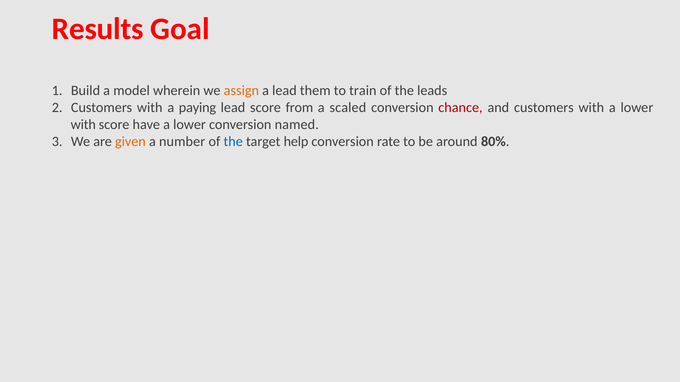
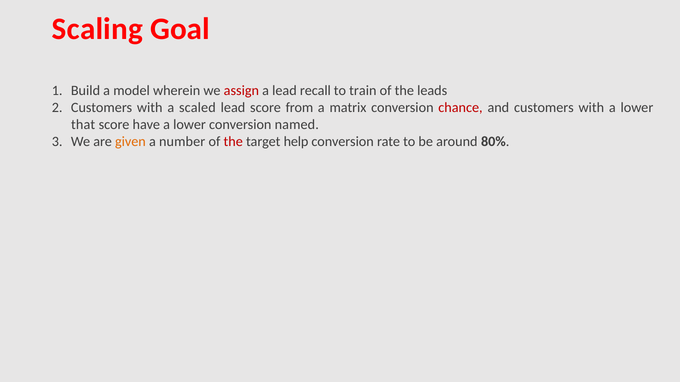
Results: Results -> Scaling (97, 29)
assign colour: orange -> red (241, 91)
them: them -> recall (315, 91)
paying: paying -> scaled (197, 108)
scaled: scaled -> matrix (348, 108)
with: with -> that (83, 125)
the colour: blue -> red (233, 142)
